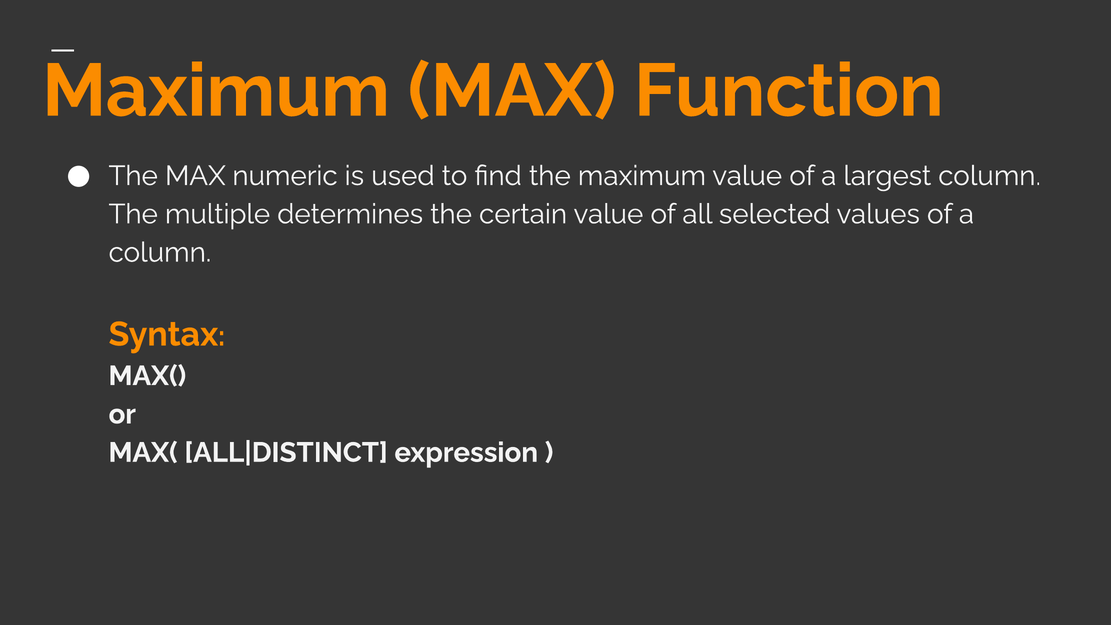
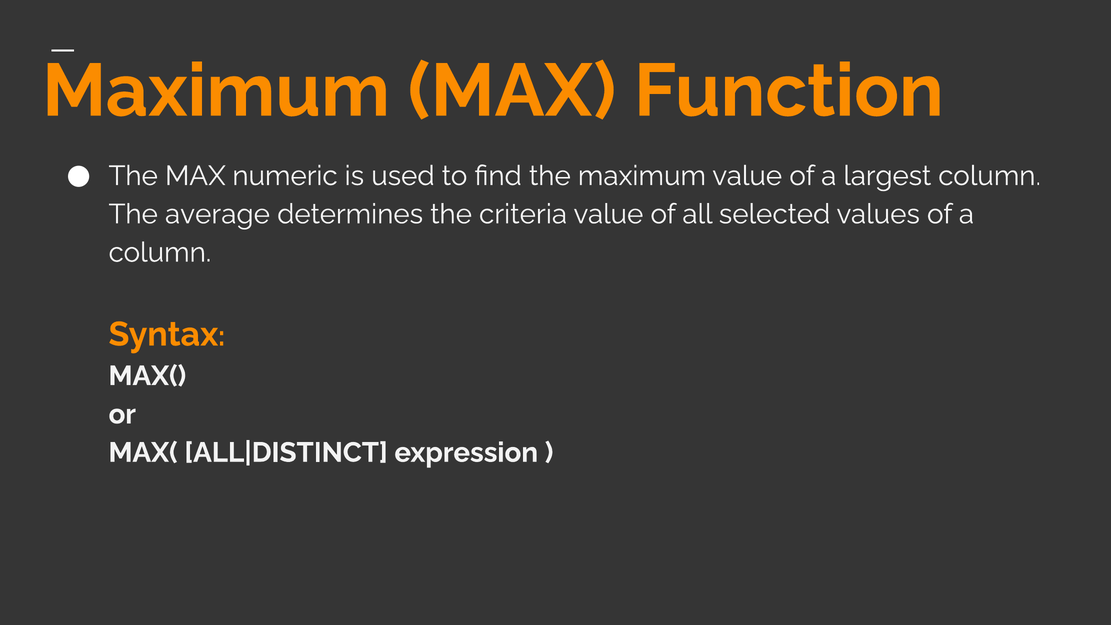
multiple: multiple -> average (217, 214)
certain: certain -> criteria (523, 214)
